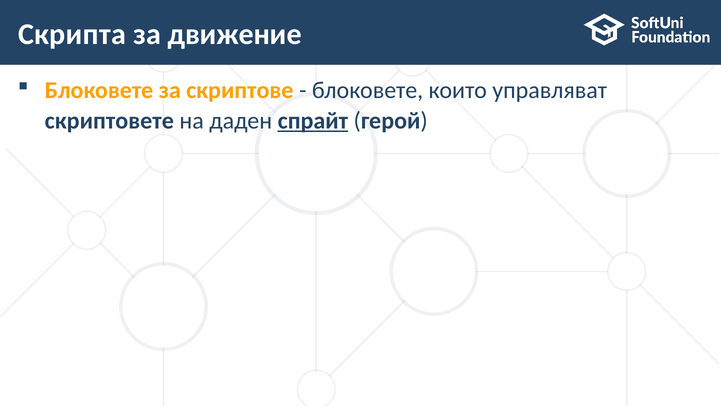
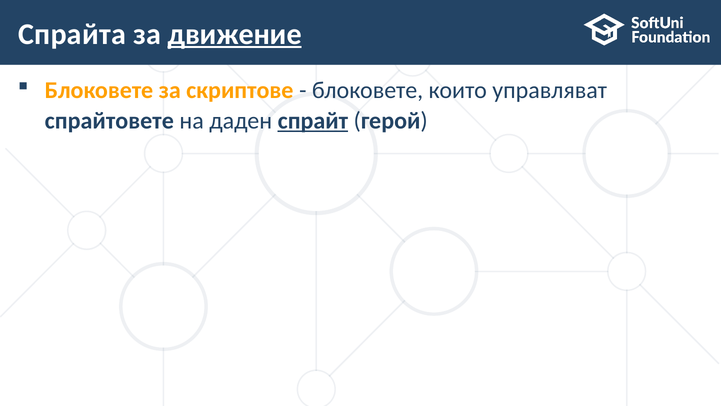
Скрипта: Скрипта -> Спрайта (72, 34)
движение underline: none -> present (235, 34)
скриптовете: скриптовете -> спрайтовете (109, 121)
